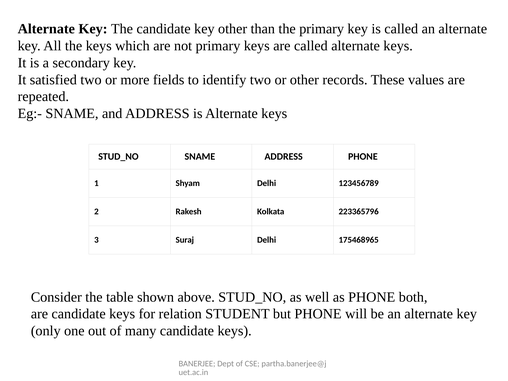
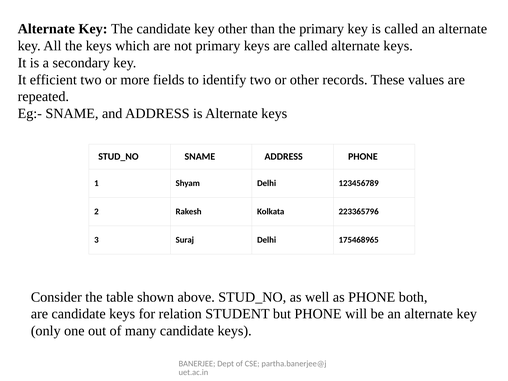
satisfied: satisfied -> efficient (53, 80)
